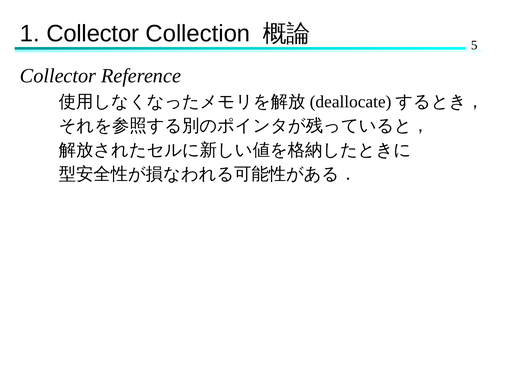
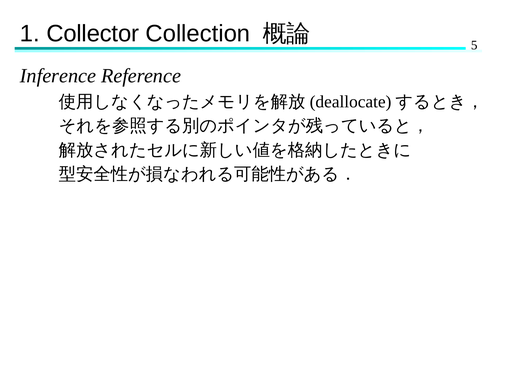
Collector: Collector -> Inference (58, 76)
